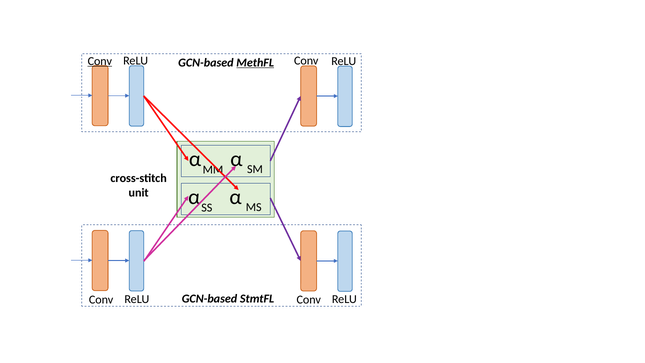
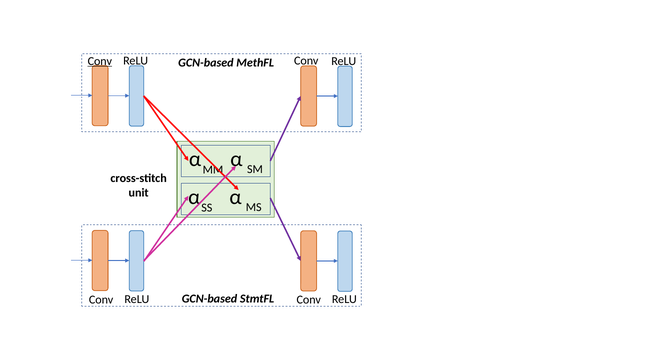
MethFL underline: present -> none (255, 63)
